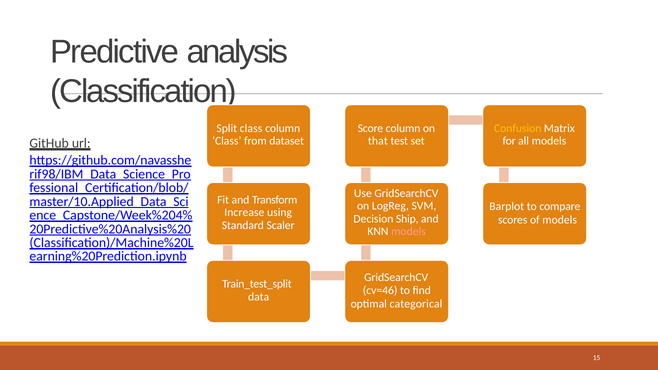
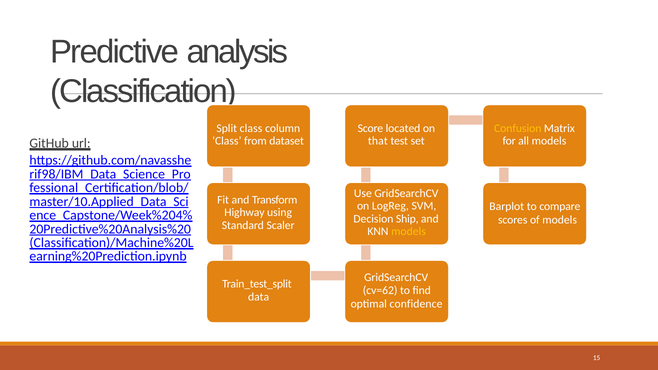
Score column: column -> located (403, 128)
Increase: Increase -> Highway (244, 213)
models colour: pink -> yellow (408, 232)
cv=46: cv=46 -> cv=62 (380, 290)
categorical: categorical -> confidence (416, 304)
